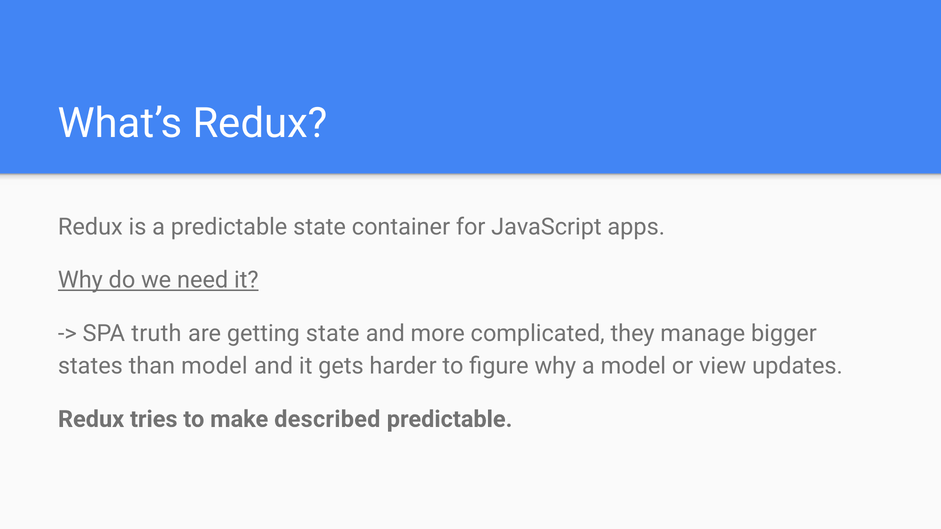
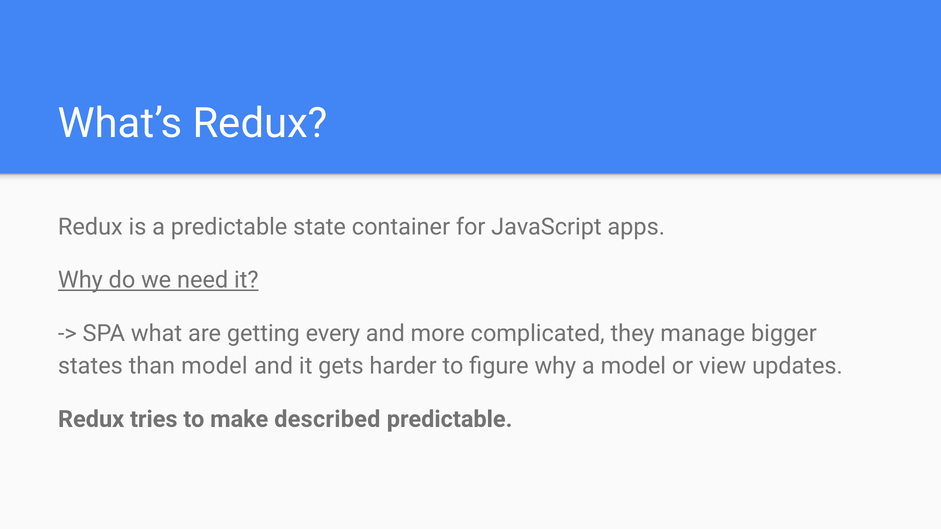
truth: truth -> what (157, 334)
getting state: state -> every (333, 334)
